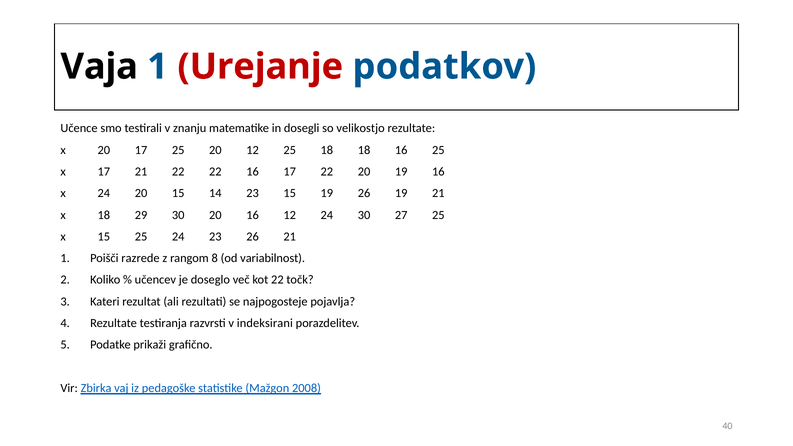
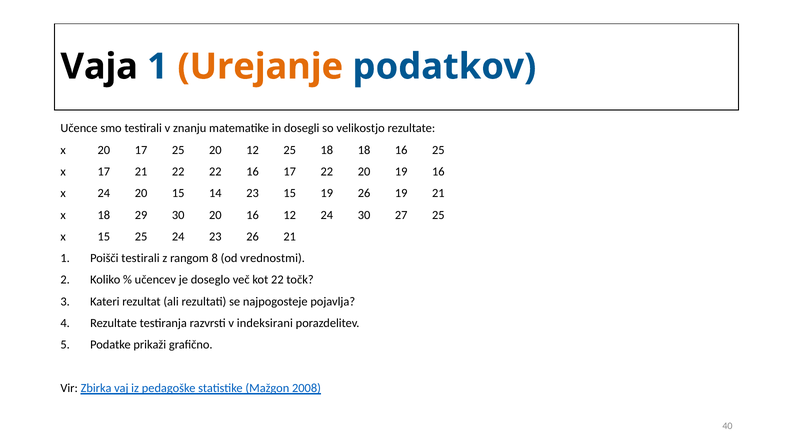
Urejanje colour: red -> orange (260, 67)
Poišči razrede: razrede -> testirali (140, 258)
variabilnost: variabilnost -> vrednostmi (273, 258)
